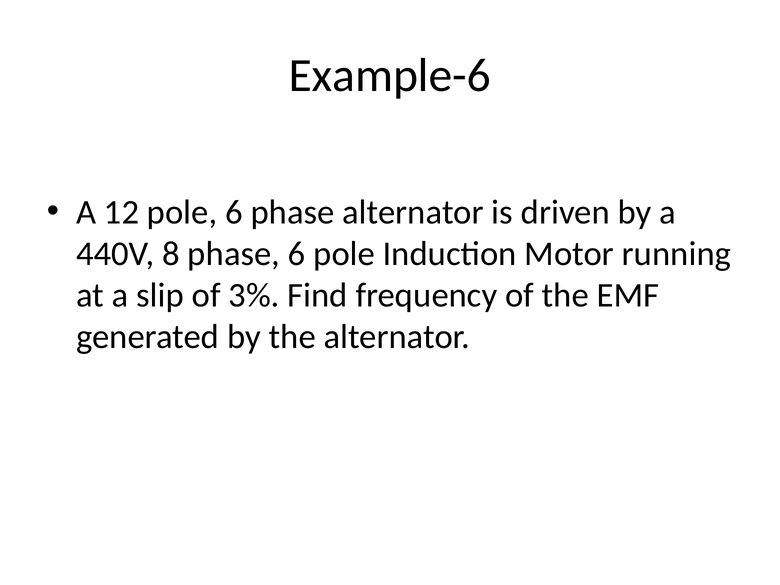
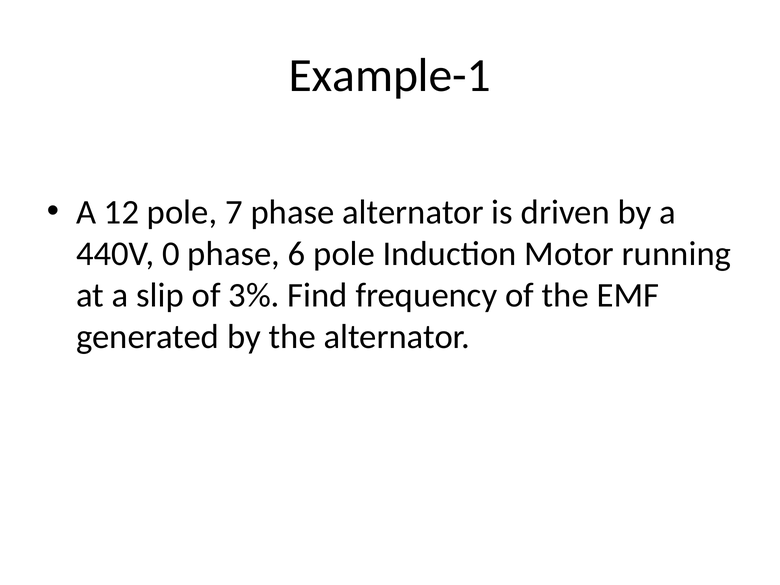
Example-6: Example-6 -> Example-1 (390, 76)
pole 6: 6 -> 7 (234, 212)
8: 8 -> 0 (171, 254)
